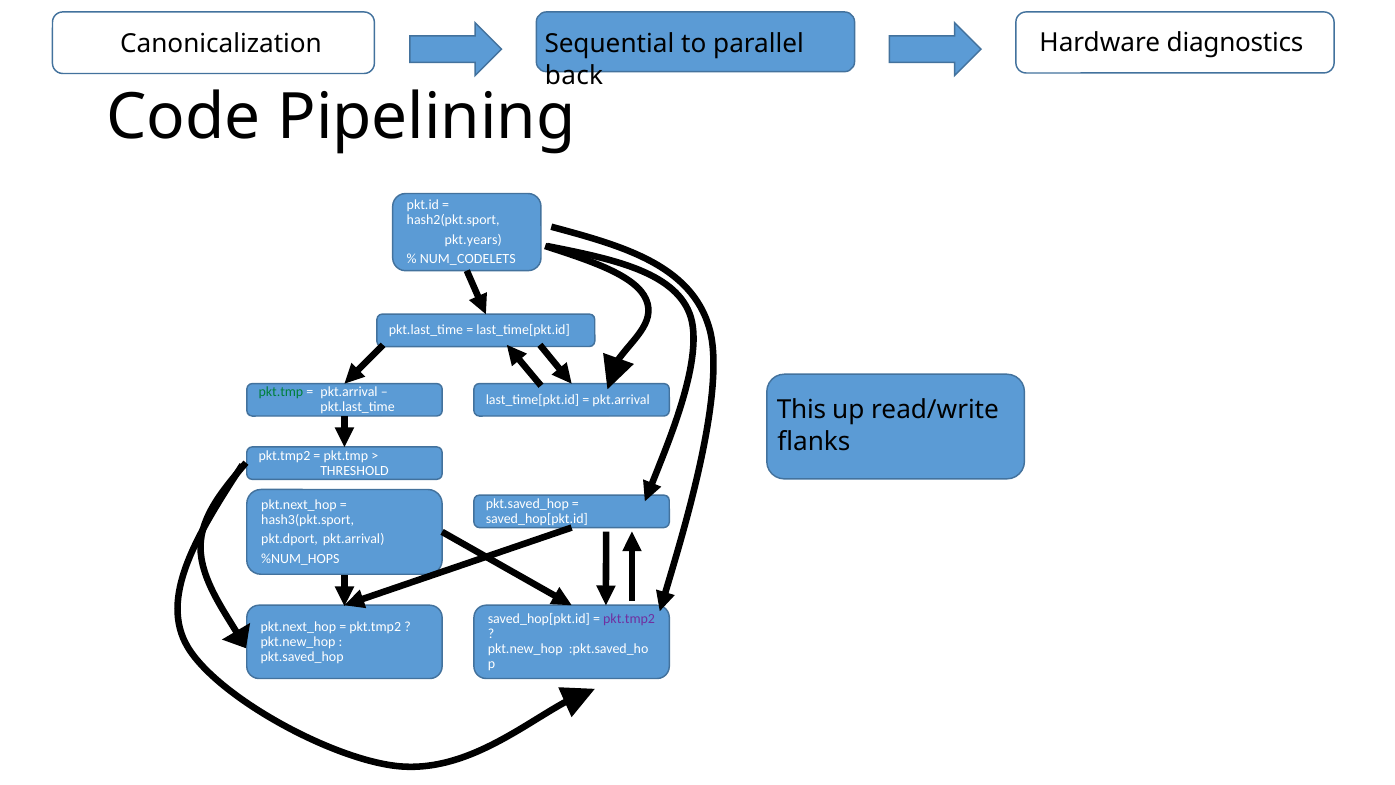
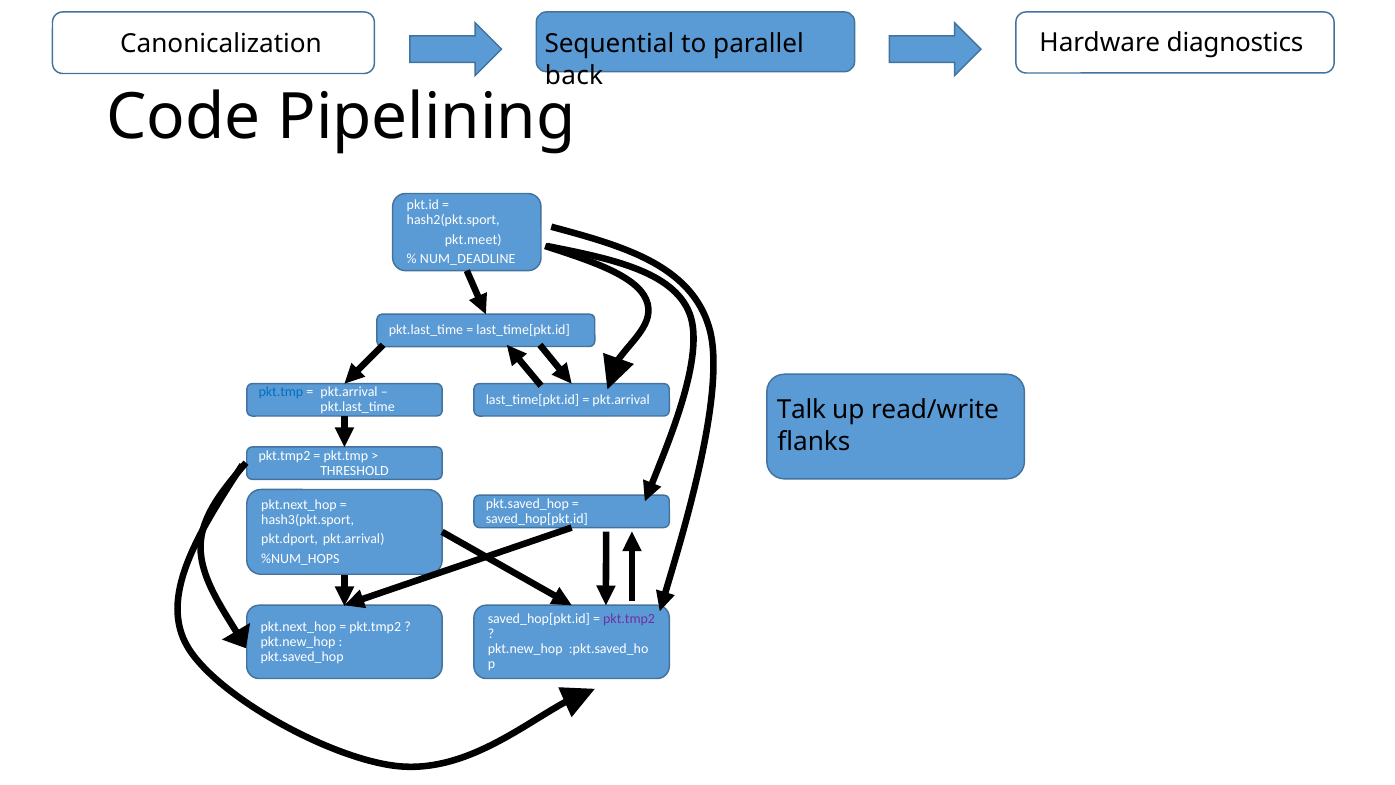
pkt.years: pkt.years -> pkt.meet (473, 239)
NUM_CODELETS: NUM_CODELETS -> NUM_DEADLINE (468, 259)
pkt.tmp colour: green -> blue (281, 392)
This: This -> Talk (802, 410)
